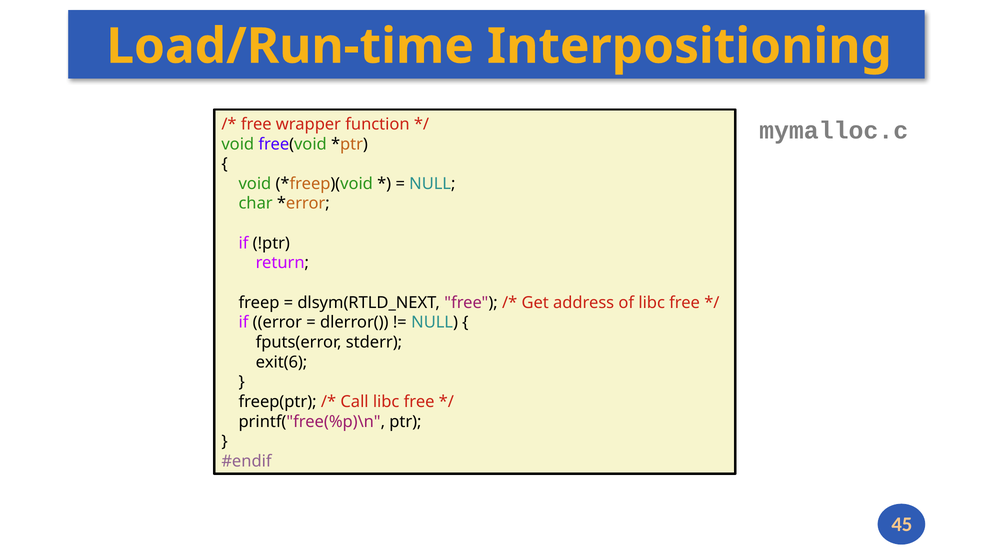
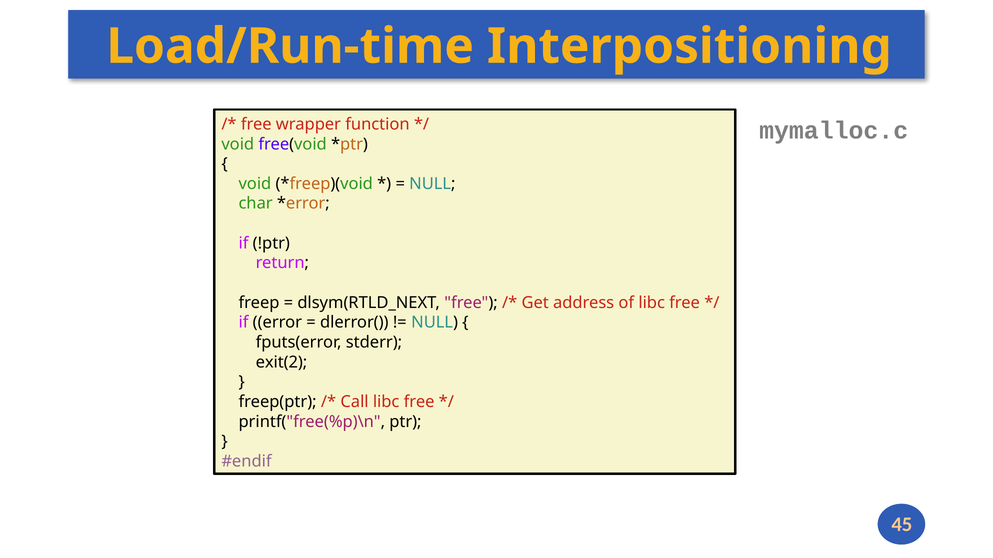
exit(6: exit(6 -> exit(2 (281, 363)
